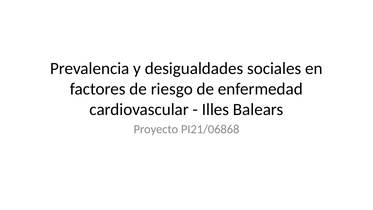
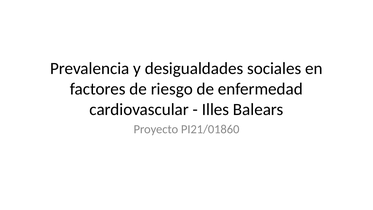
PI21/06868: PI21/06868 -> PI21/01860 (210, 129)
